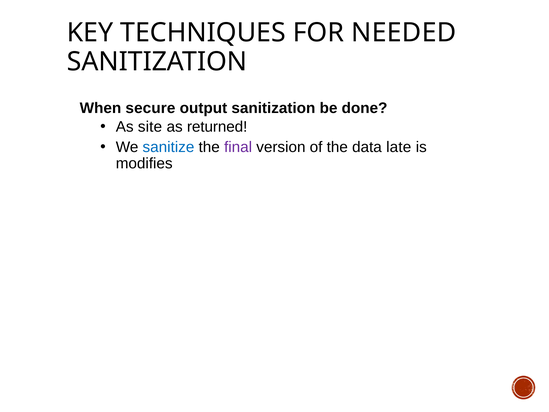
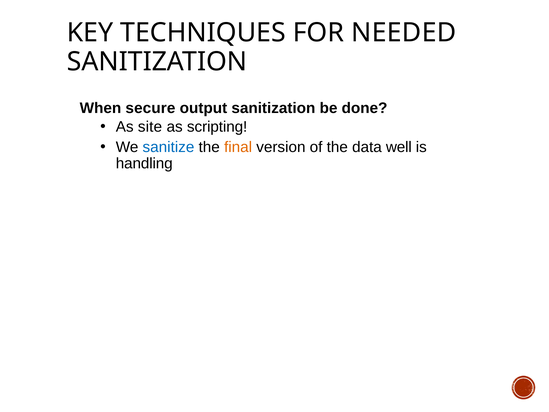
returned: returned -> scripting (217, 127)
final colour: purple -> orange (238, 147)
late: late -> well (399, 147)
modifies: modifies -> handling (144, 164)
